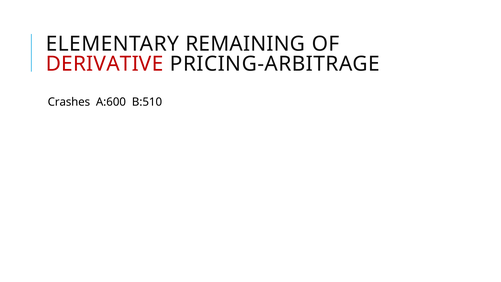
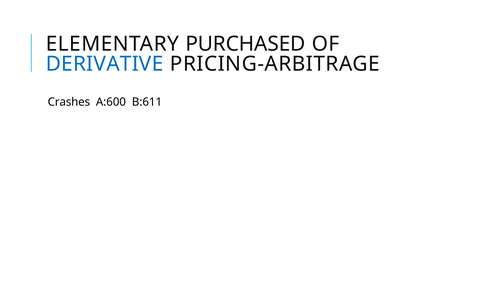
REMAINING: REMAINING -> PURCHASED (245, 44)
DERIVATIVE colour: red -> blue (105, 64)
B:510: B:510 -> B:611 (147, 102)
